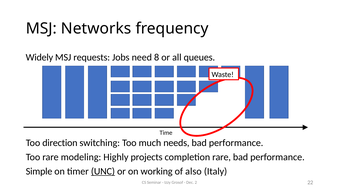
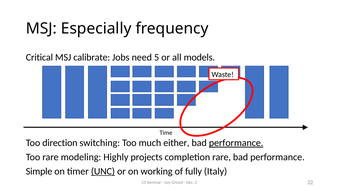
Networks: Networks -> Especially (96, 28)
Widely: Widely -> Critical (39, 57)
requests: requests -> calibrate (92, 57)
8: 8 -> 5 (157, 57)
queues: queues -> models (199, 57)
needs: needs -> either (176, 143)
performance underline: none -> present (236, 143)
also: also -> fully (194, 171)
